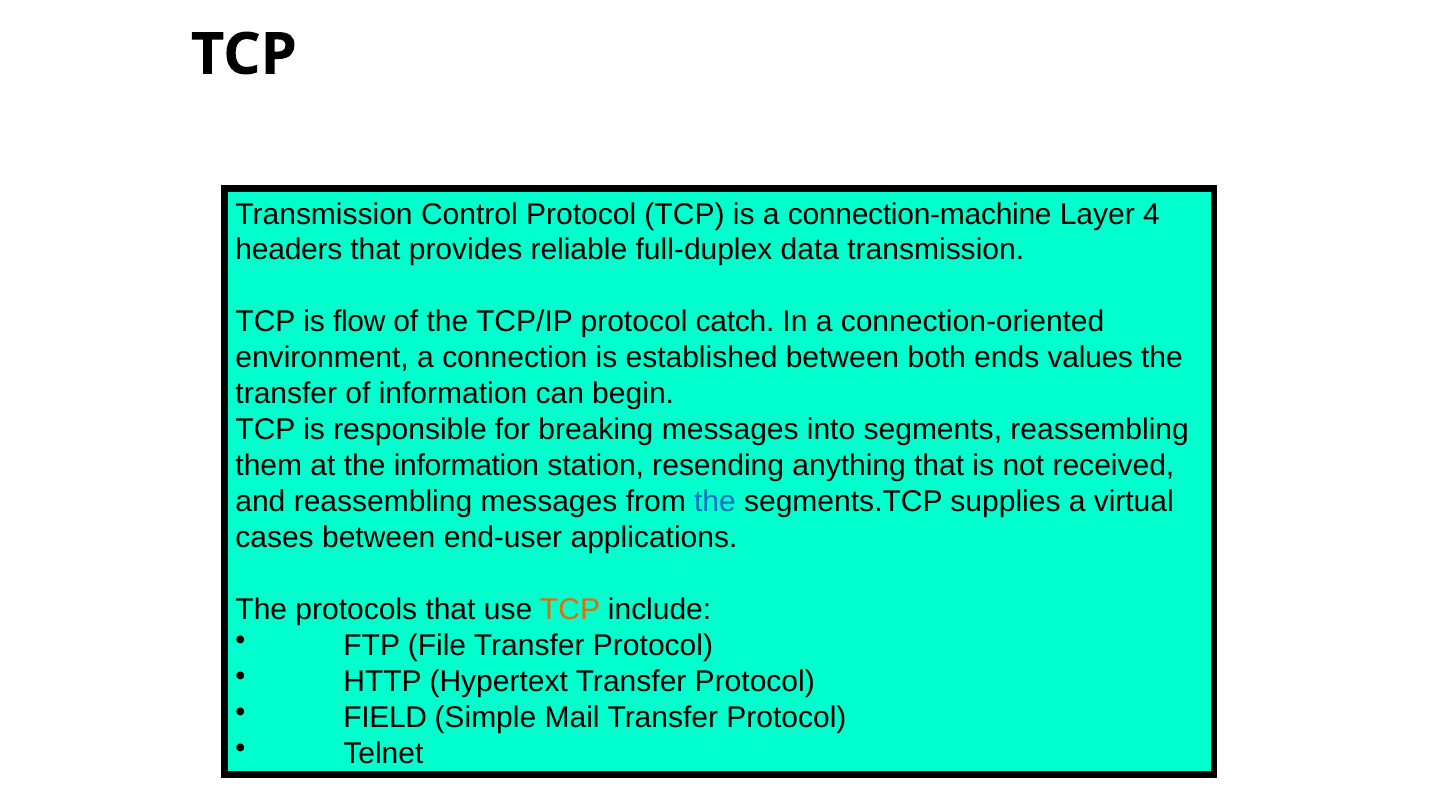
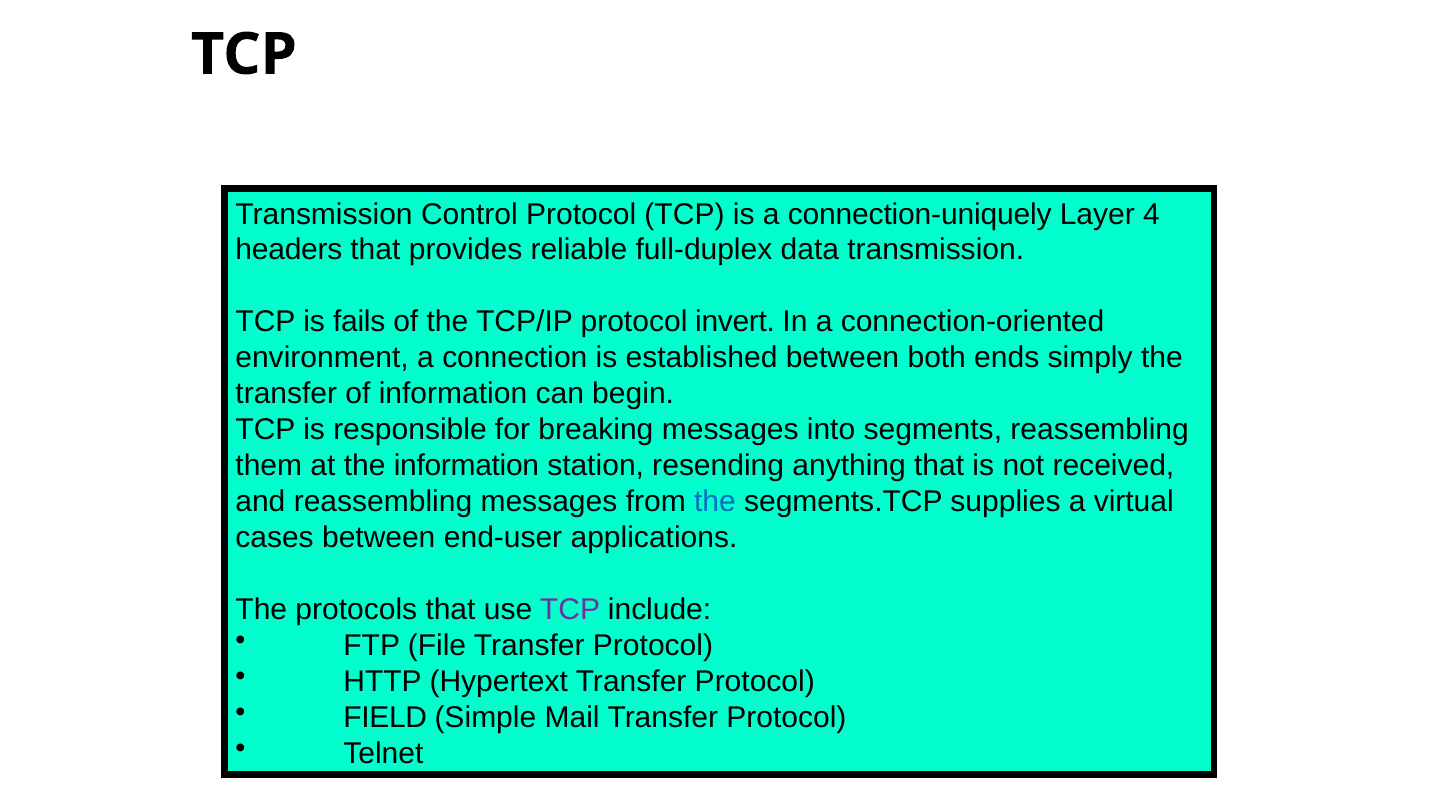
connection-machine: connection-machine -> connection-uniquely (920, 214)
flow: flow -> fails (359, 322)
catch: catch -> invert (735, 322)
values: values -> simply (1090, 358)
TCP colour: orange -> purple (570, 610)
